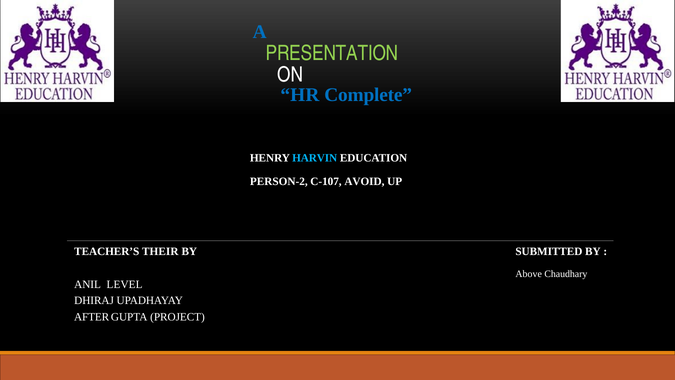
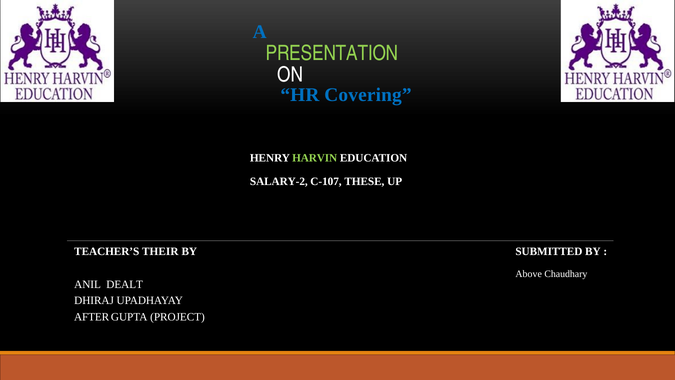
Complete: Complete -> Covering (368, 95)
HARVIN colour: light blue -> light green (315, 158)
PERSON-2: PERSON-2 -> SALARY-2 (279, 181)
AVOID: AVOID -> THESE (364, 181)
LEVEL: LEVEL -> DEALT (125, 284)
